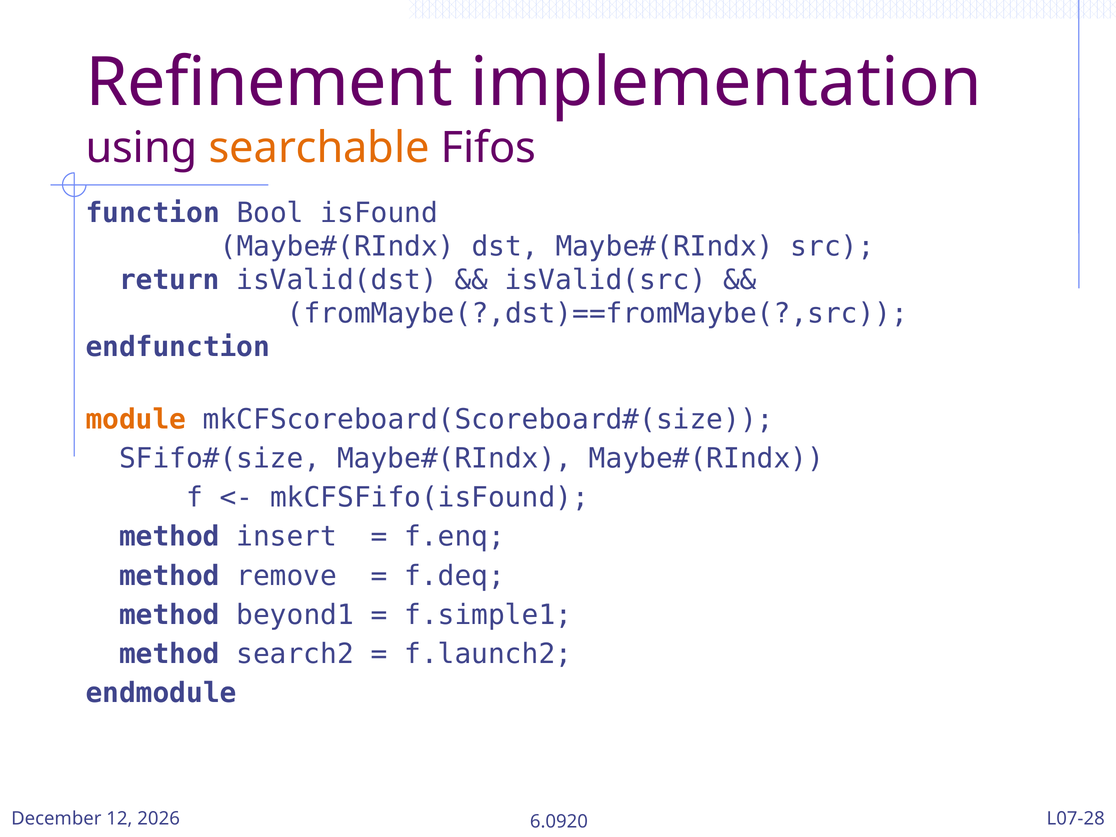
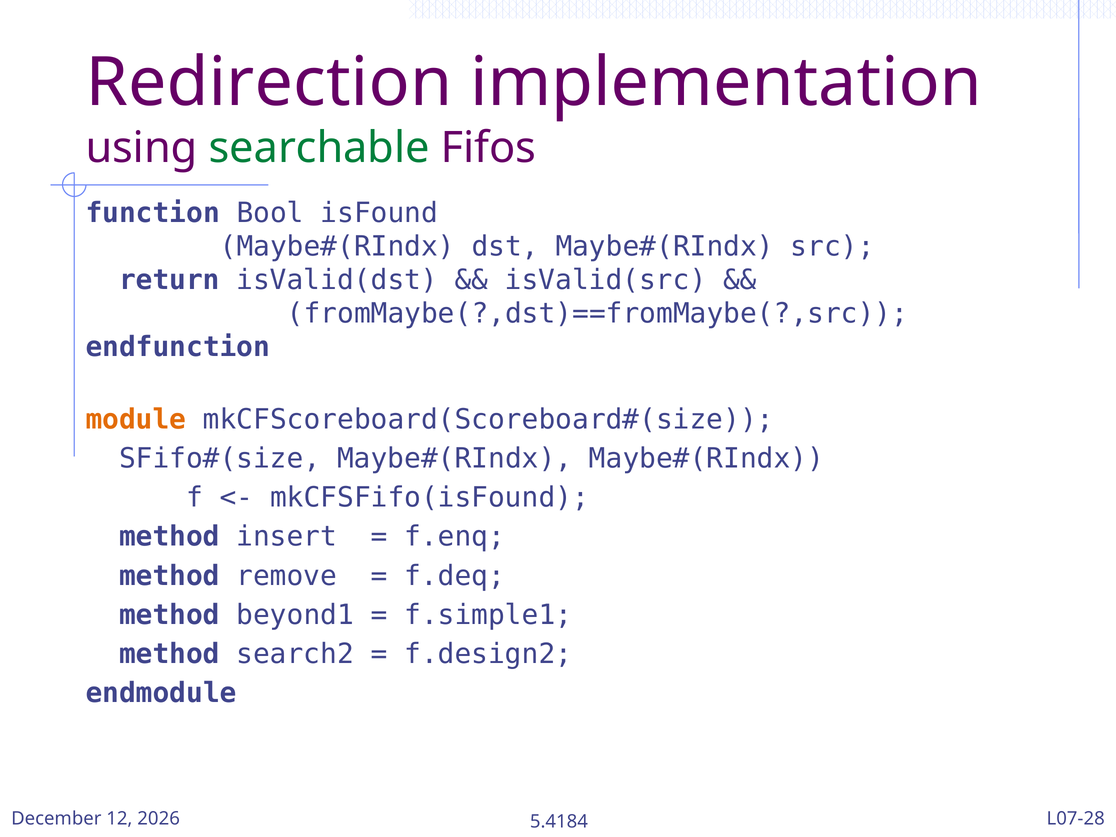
Refinement: Refinement -> Redirection (269, 83)
searchable colour: orange -> green (319, 148)
f.launch2: f.launch2 -> f.design2 (488, 654)
6.0920: 6.0920 -> 5.4184 (559, 822)
